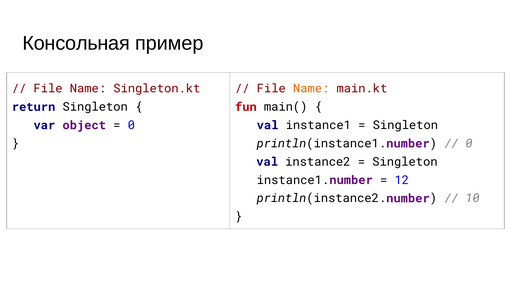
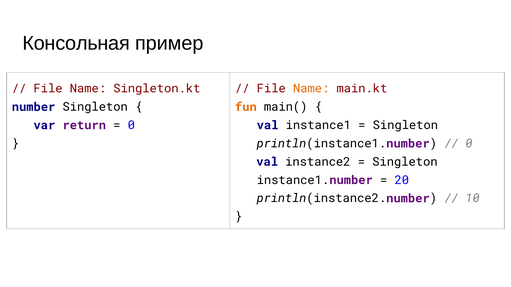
return: return -> number (34, 107)
fun colour: red -> orange (246, 107)
object: object -> return (84, 125)
12: 12 -> 20 (402, 180)
